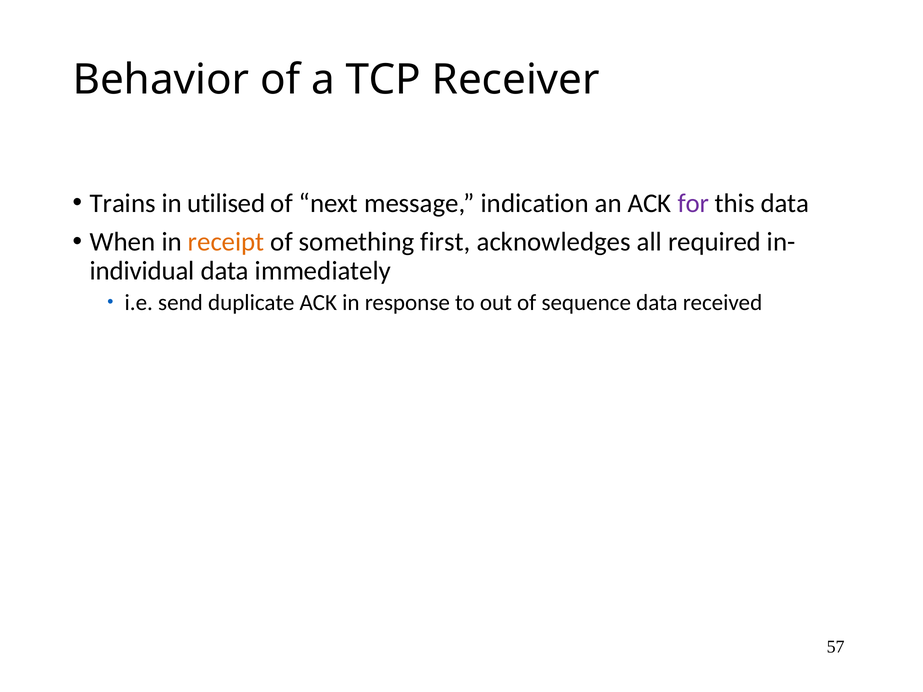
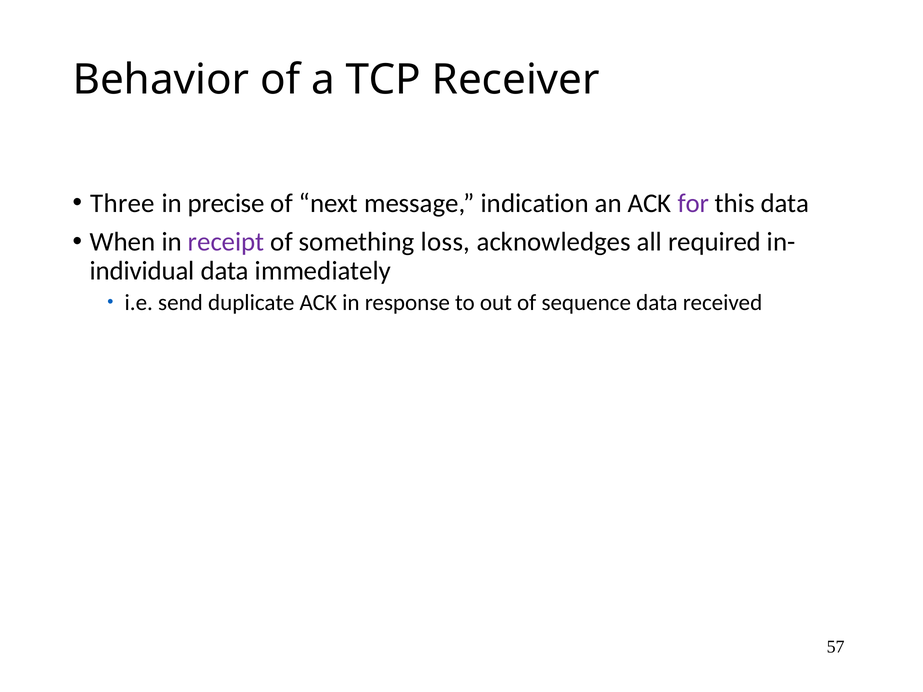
Trains: Trains -> Three (123, 203)
utilised: utilised -> precise (226, 203)
receipt colour: orange -> purple (226, 242)
first: first -> loss (445, 242)
